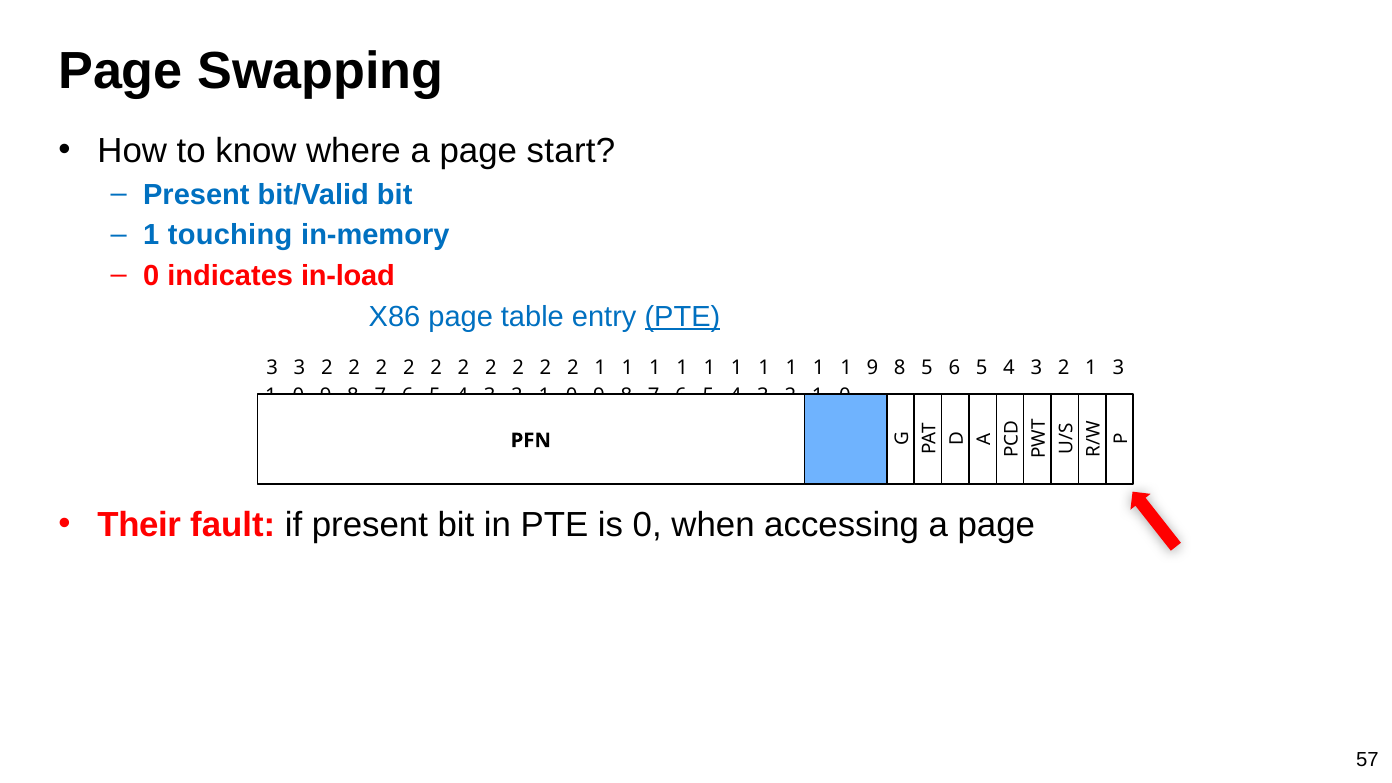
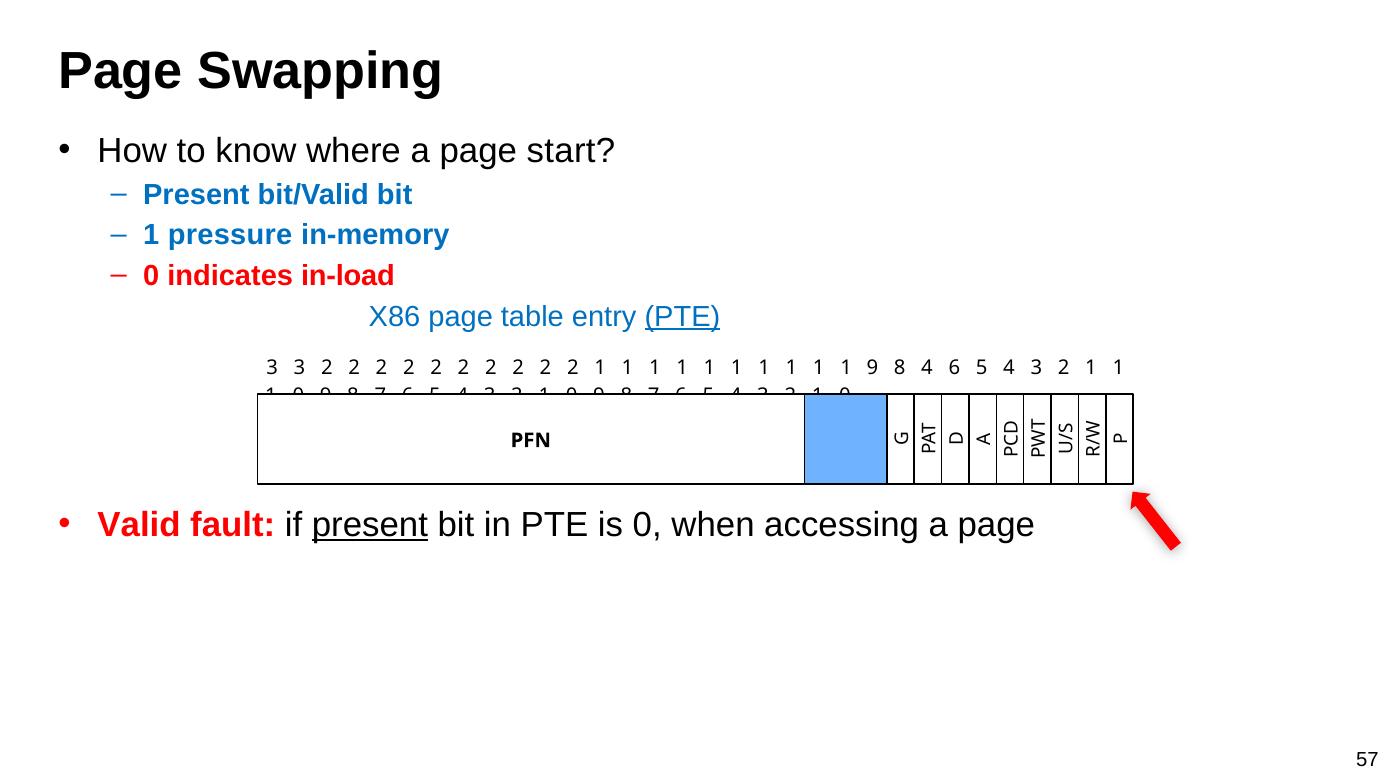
touching: touching -> pressure (230, 235)
8 5: 5 -> 4 (927, 368)
3 2 1 3: 3 -> 1 (1118, 368)
Their: Their -> Valid (139, 525)
present underline: none -> present (370, 525)
